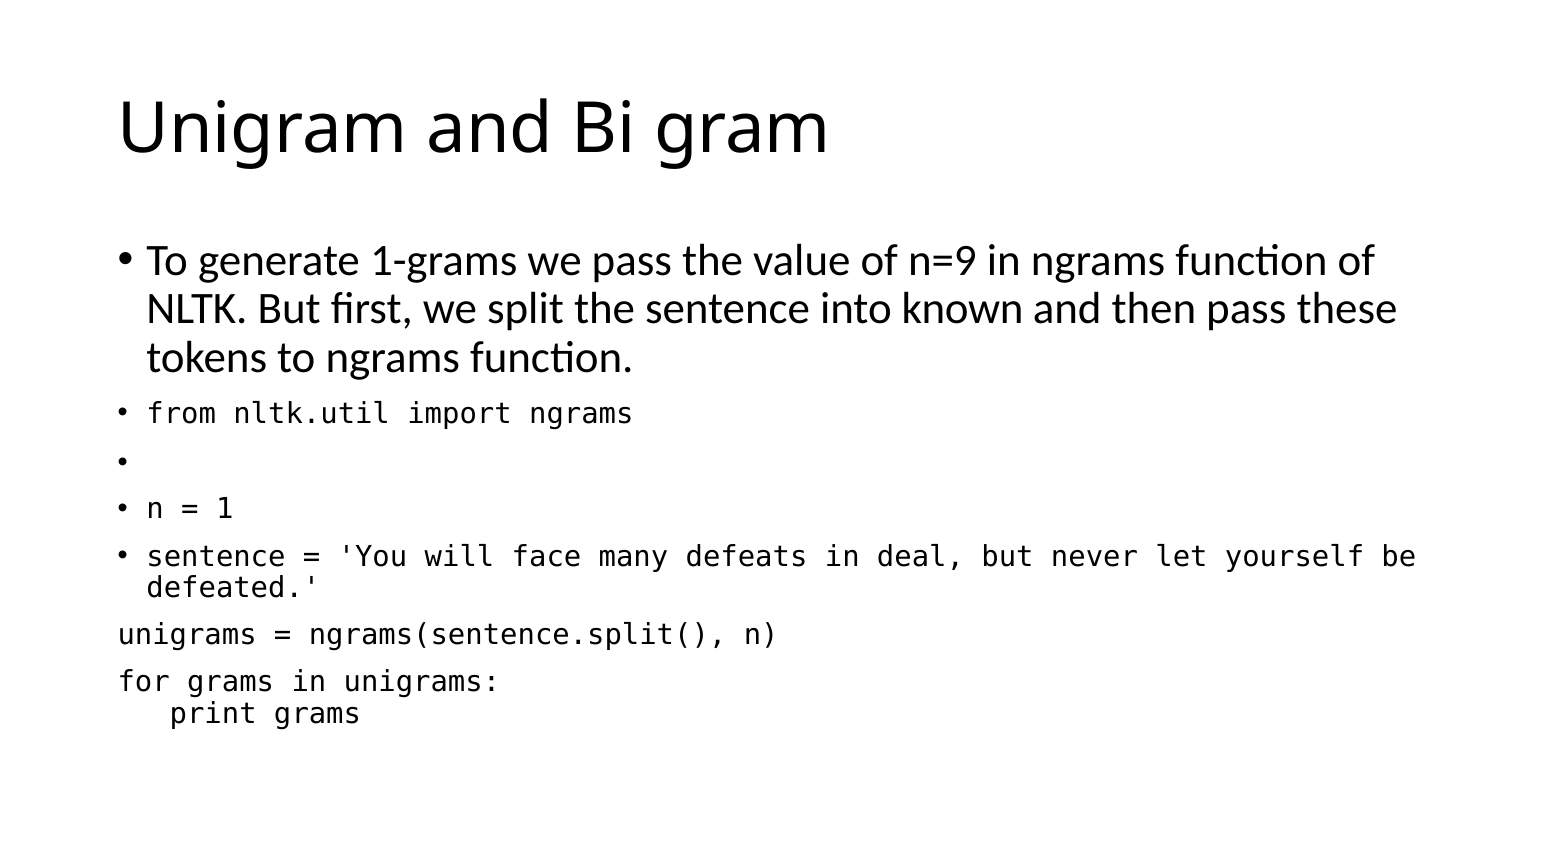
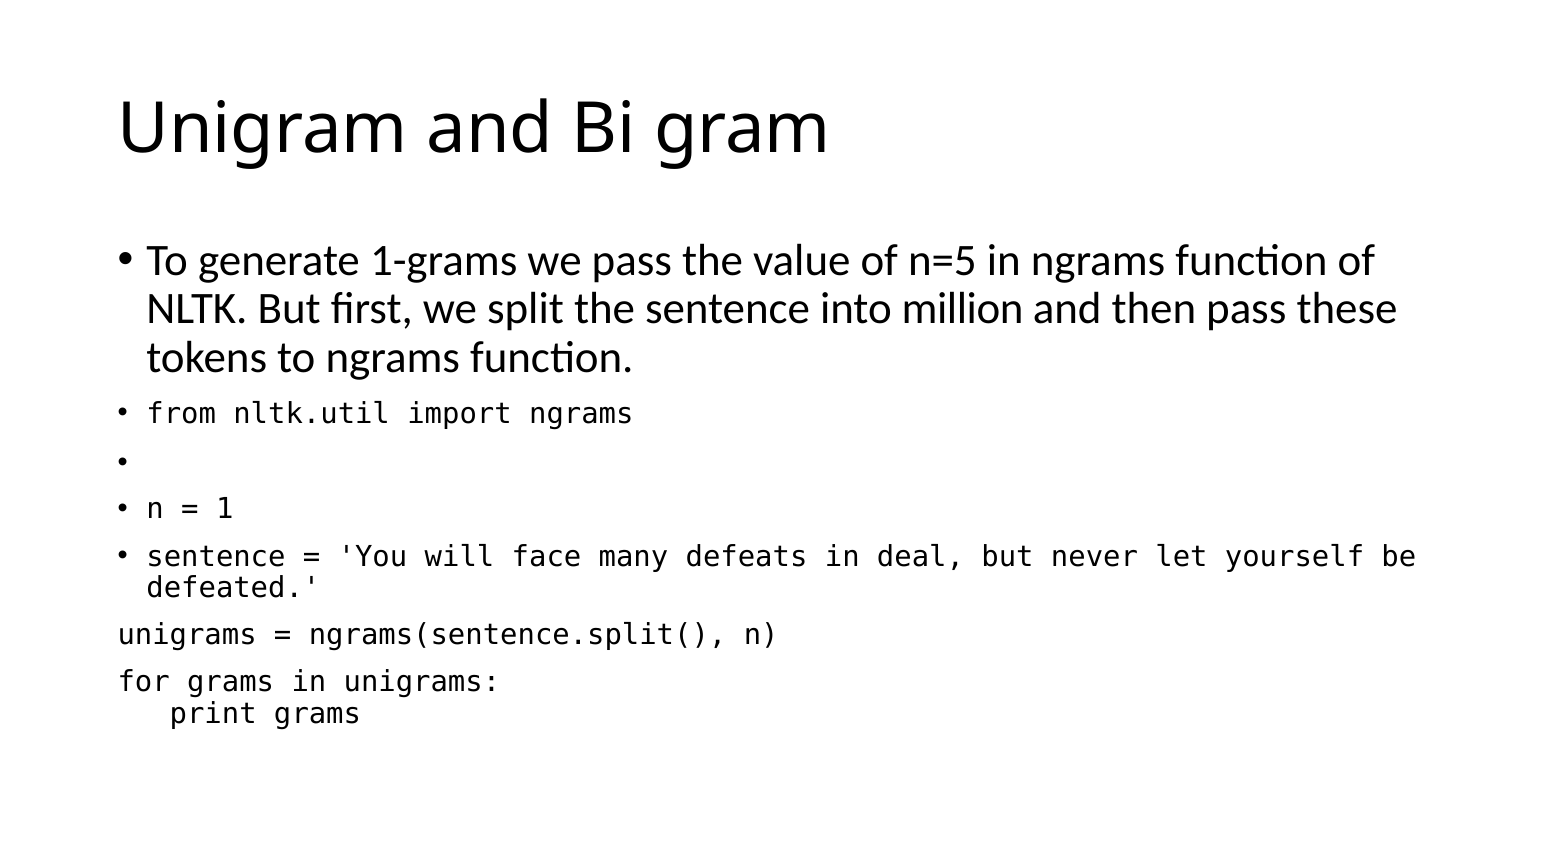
n=9: n=9 -> n=5 (942, 261)
known: known -> million (963, 309)
